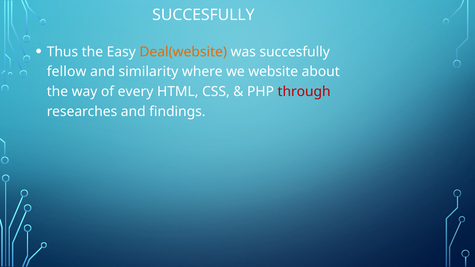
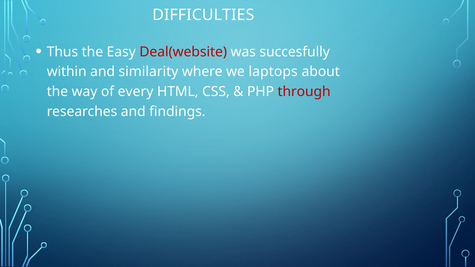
SUCCESFULLY: SUCCESFULLY -> DIFFICULTIES (203, 15)
Deal(website colour: orange -> red (183, 52)
fellow: fellow -> within (67, 72)
website: website -> laptops (273, 72)
